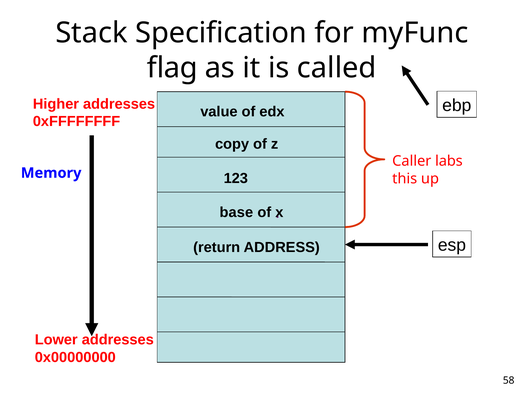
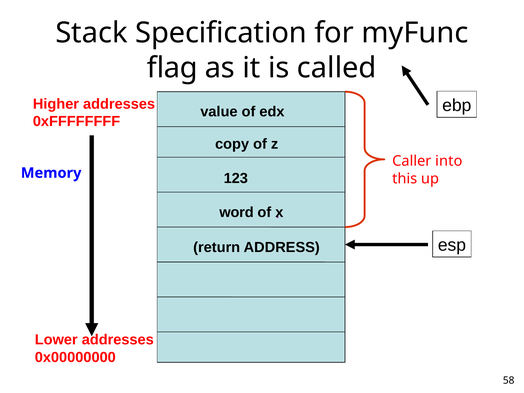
labs: labs -> into (449, 161)
base: base -> word (236, 212)
